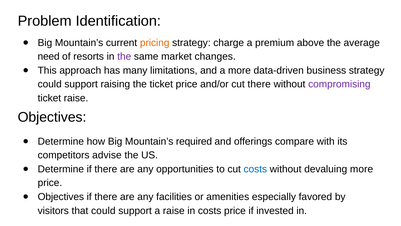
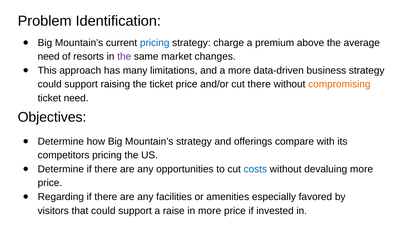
pricing colour: orange -> blue (155, 43)
compromising colour: purple -> orange (339, 84)
ticket raise: raise -> need (76, 98)
Mountain’s required: required -> strategy (194, 141)
competitors advise: advise -> pricing (107, 155)
Objectives: Objectives -> Regarding (61, 196)
in costs: costs -> more (210, 210)
